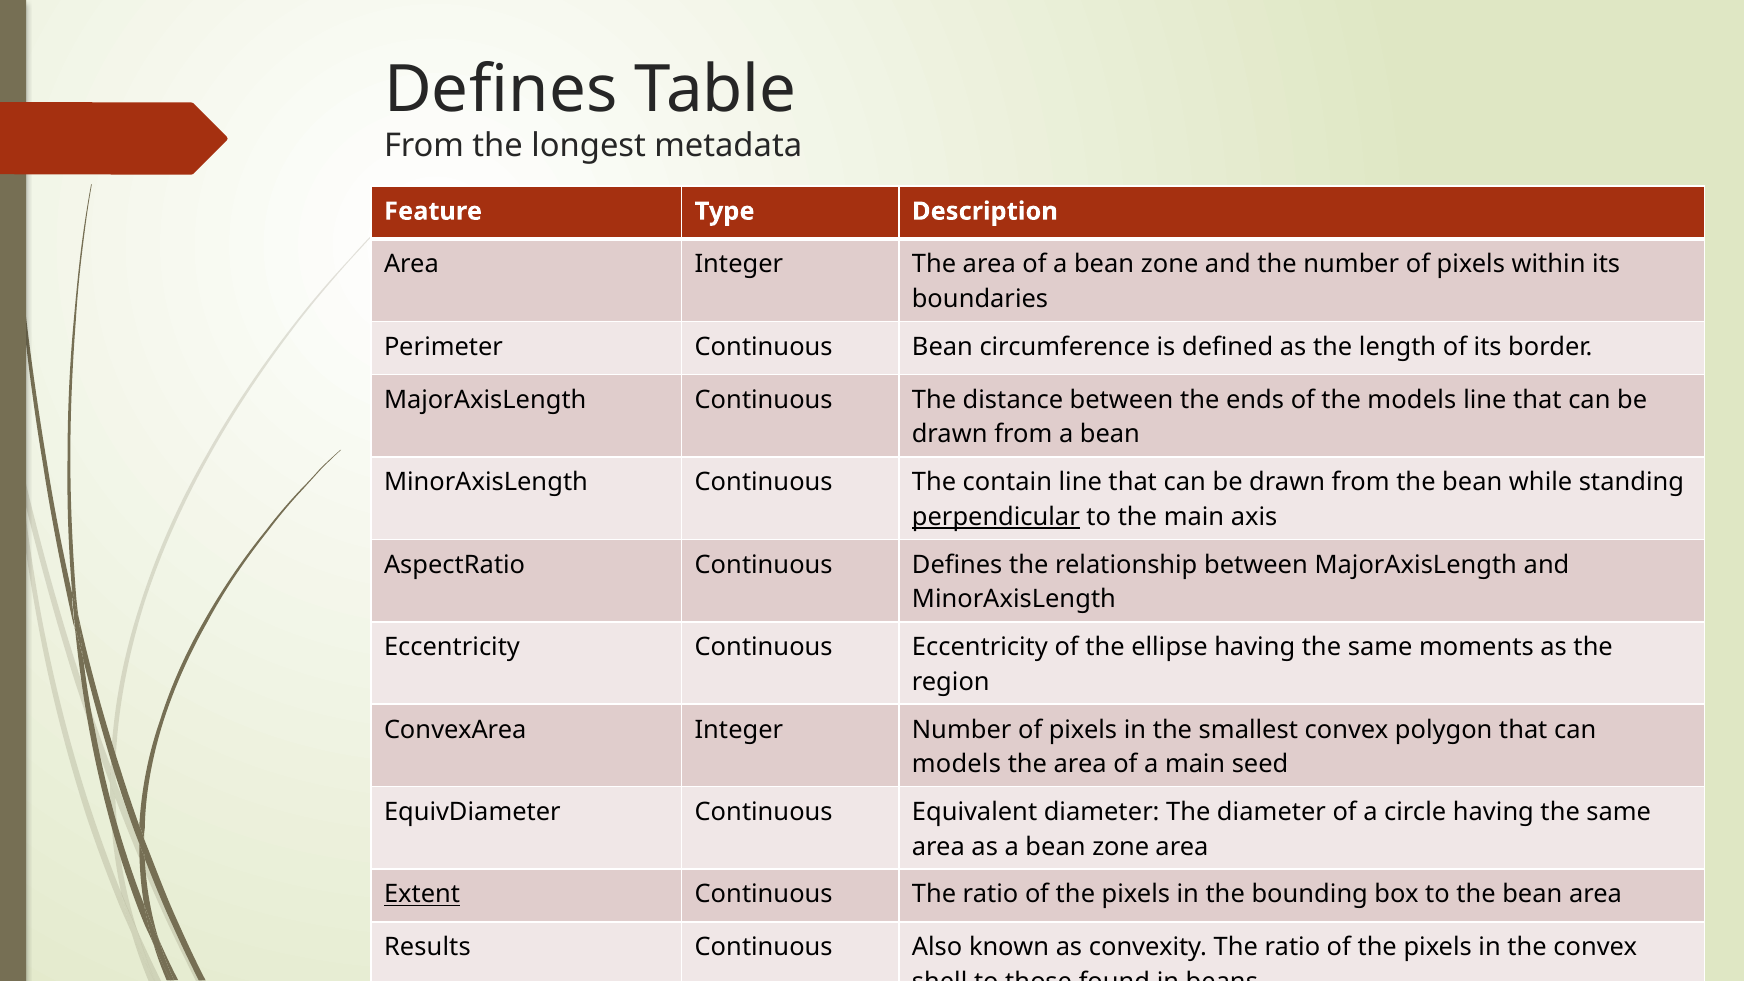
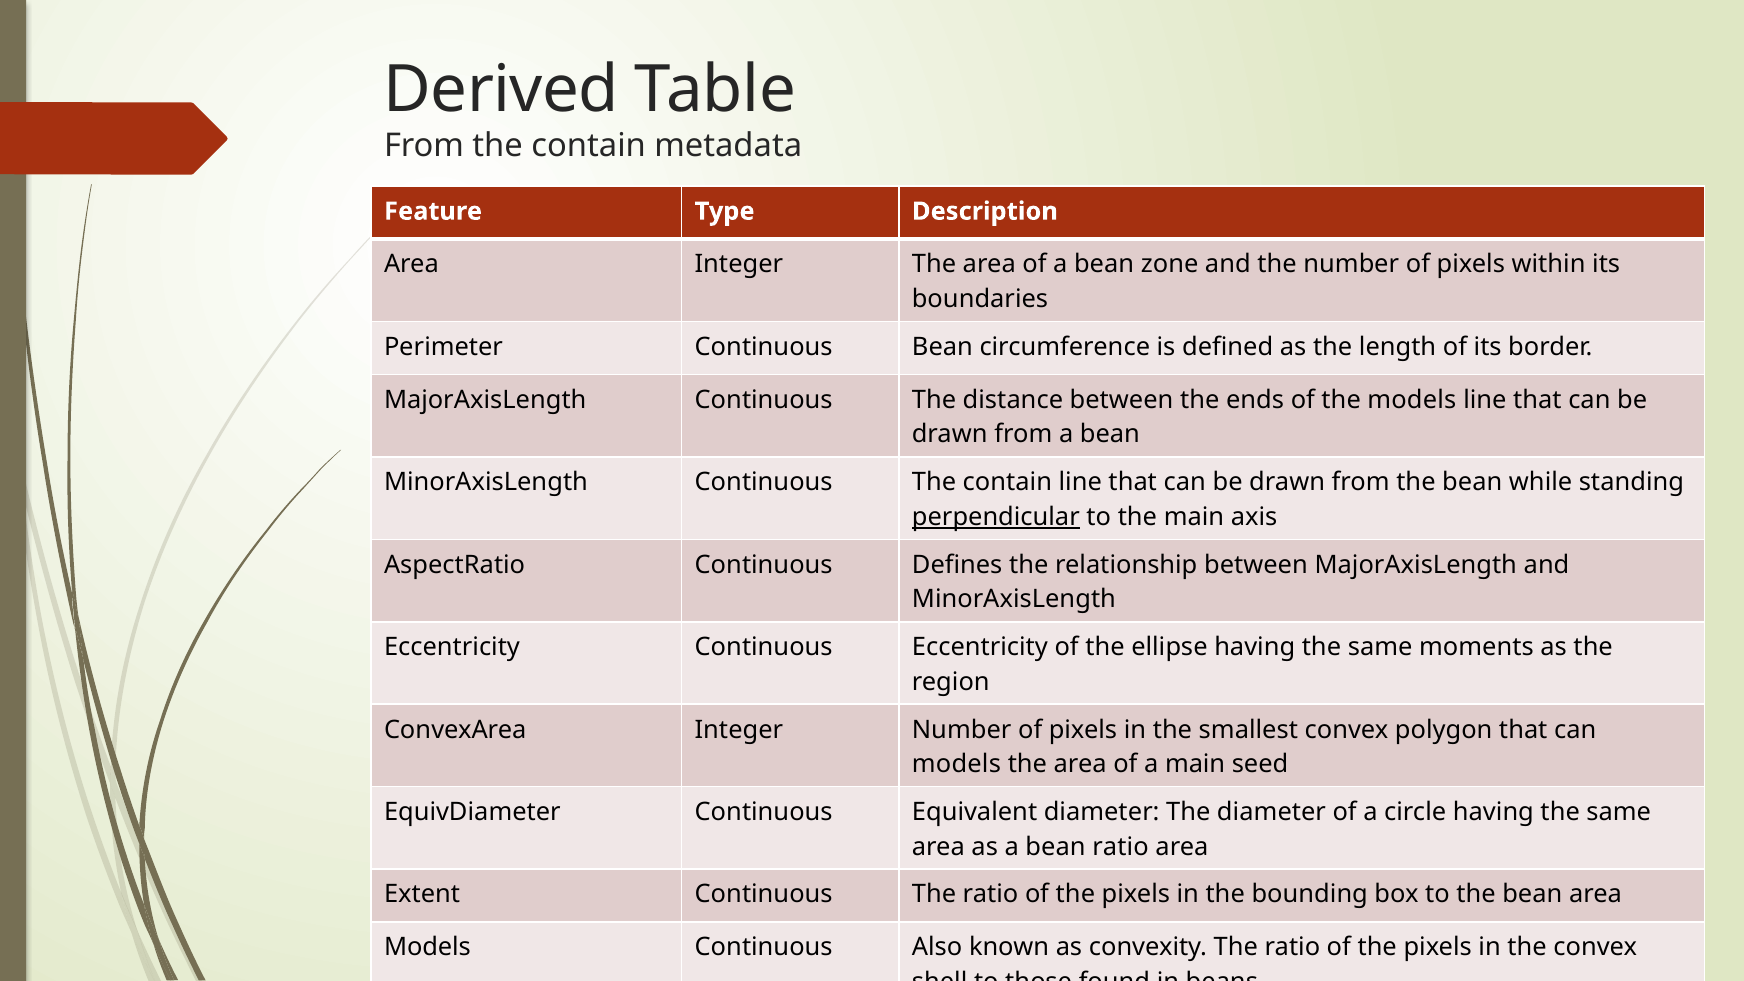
Defines: Defines -> Derived (501, 90)
From the longest: longest -> contain (589, 146)
as a bean zone: zone -> ratio (1121, 847)
Extent underline: present -> none (422, 895)
Results: Results -> Models (427, 948)
